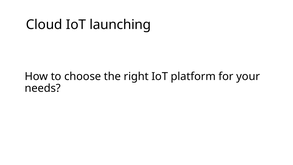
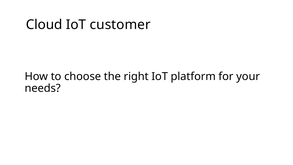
launching: launching -> customer (120, 25)
